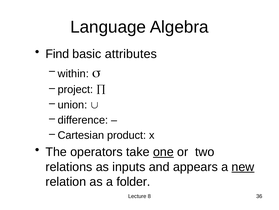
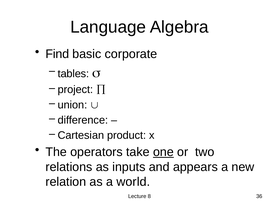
attributes: attributes -> corporate (131, 54)
within: within -> tables (73, 73)
new underline: present -> none (243, 166)
folder: folder -> world (133, 181)
